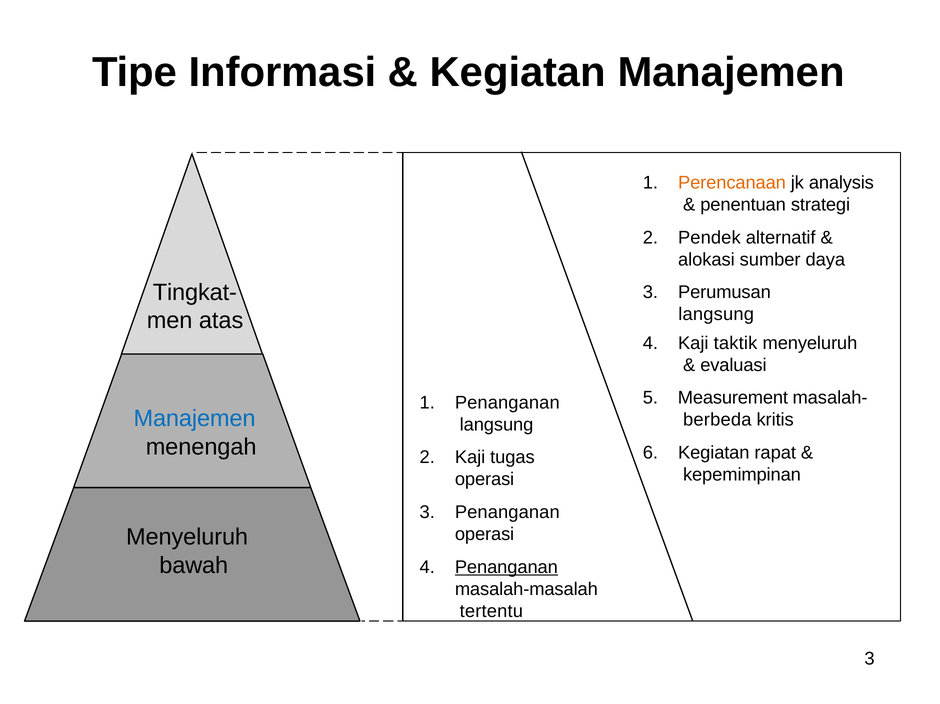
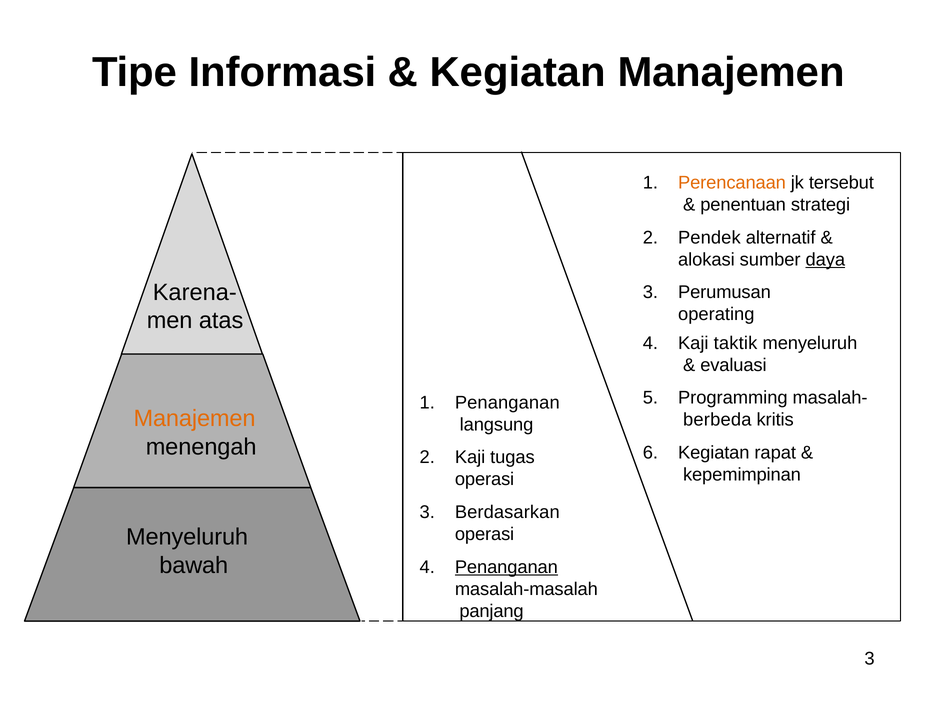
analysis: analysis -> tersebut (841, 183)
daya underline: none -> present (825, 260)
Tingkat-: Tingkat- -> Karena- (195, 292)
langsung: langsung -> operating (716, 315)
Measurement: Measurement -> Programming (733, 398)
Manajemen colour: blue -> orange (195, 419)
3 Penanganan: Penanganan -> Berdasarkan (507, 512)
tertentu: tertentu -> panjang (492, 611)
